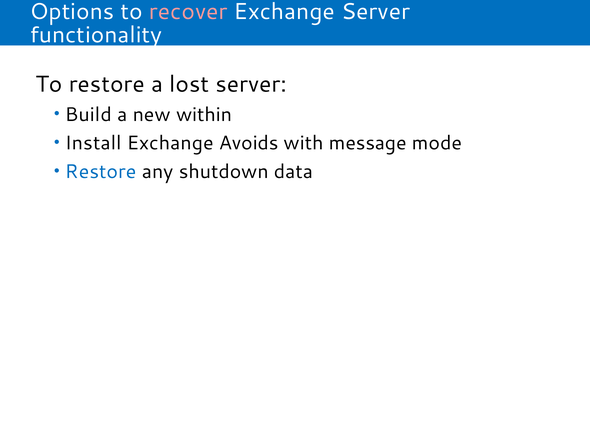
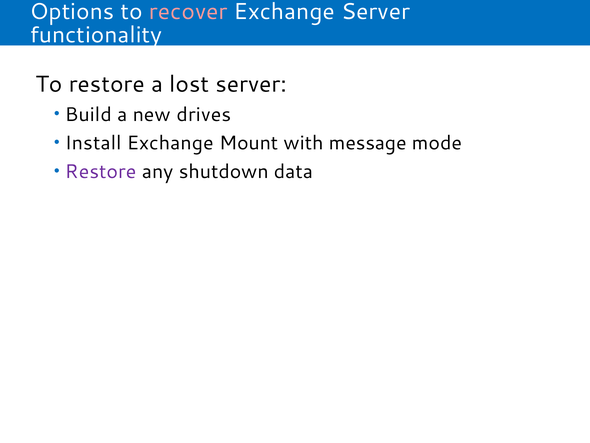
within: within -> drives (204, 114)
Avoids: Avoids -> Mount (249, 143)
Restore colour: blue -> purple (101, 171)
